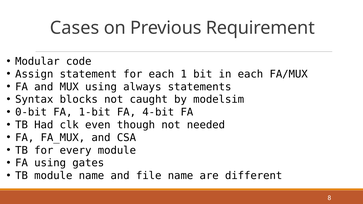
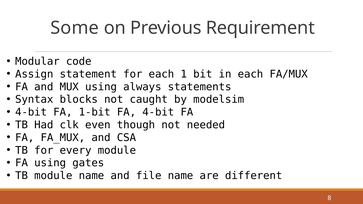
Cases: Cases -> Some (75, 28)
0-bit: 0-bit -> 4-bit (31, 112)
